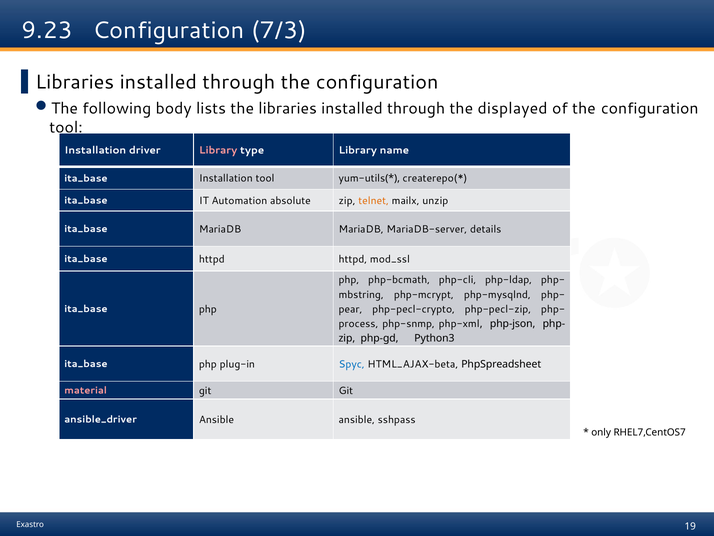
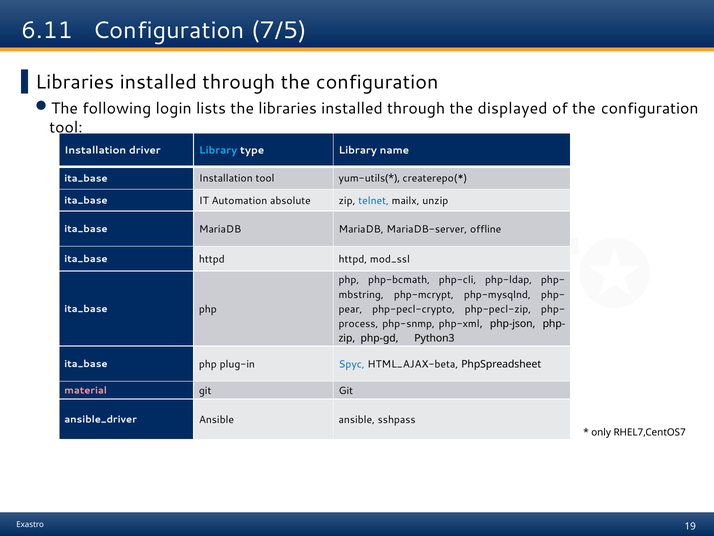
9.23: 9.23 -> 6.11 (47, 30)
7/3: 7/3 -> 7/5 (279, 30)
body: body -> login (174, 108)
Library colour: pink -> light blue (218, 150)
telnet colour: orange -> blue (374, 200)
details: details -> offline (486, 229)
